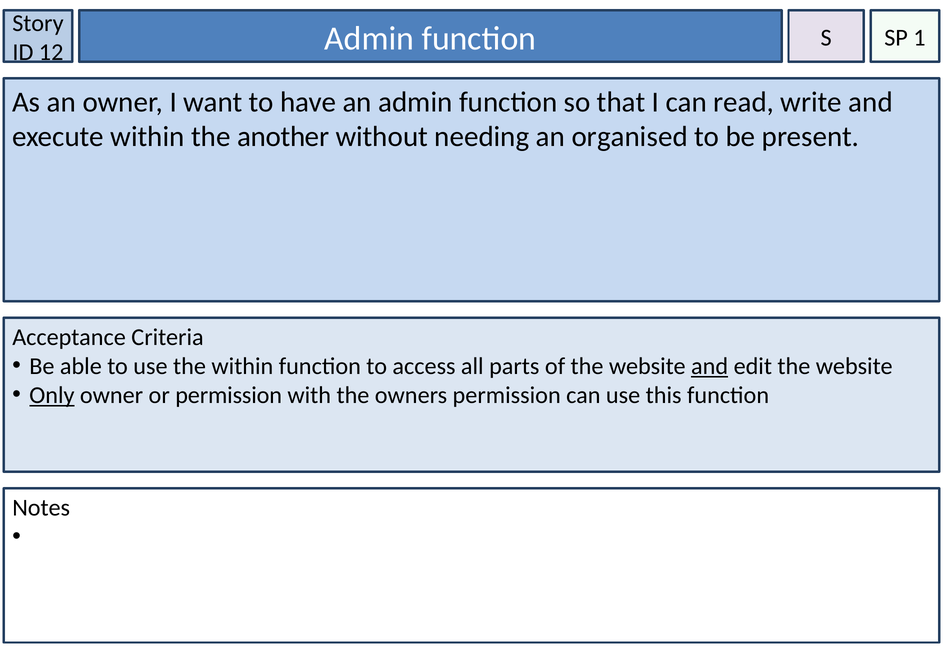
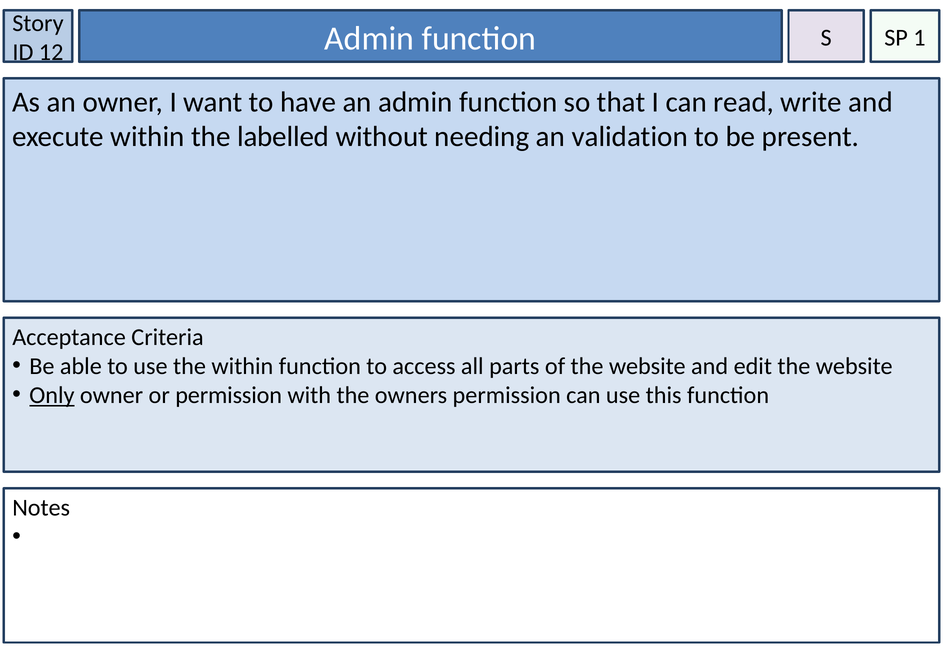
another: another -> labelled (283, 137)
organised: organised -> validation (630, 137)
and underline: present -> none (710, 366)
